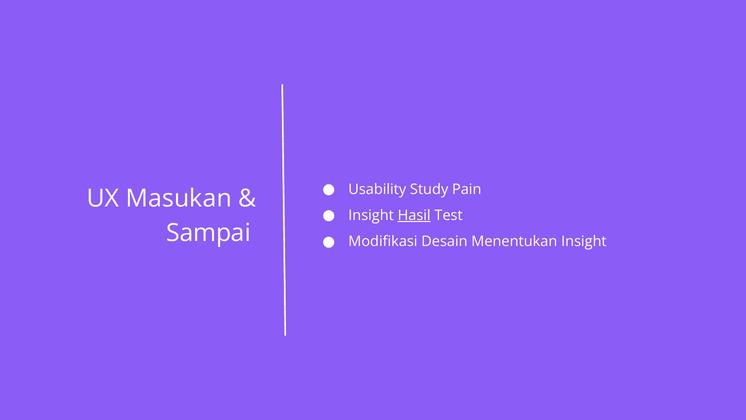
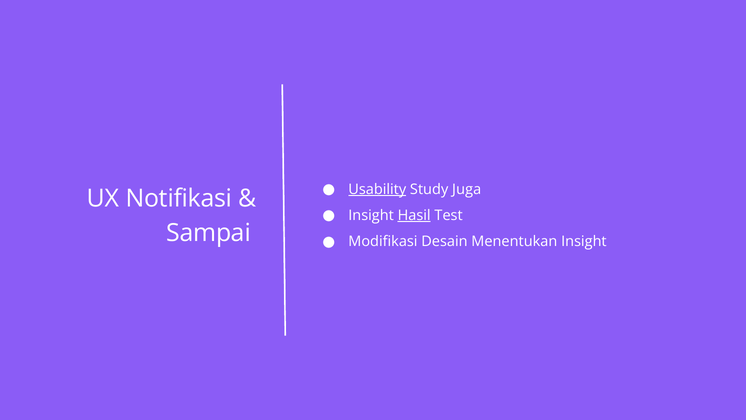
Usability underline: none -> present (377, 189)
Pain: Pain -> Juga (467, 189)
Masukan: Masukan -> Notifikasi (179, 198)
